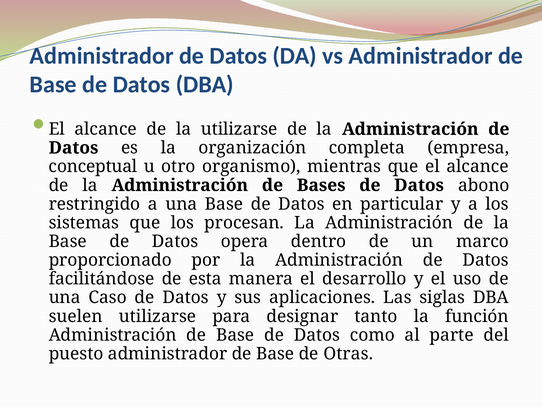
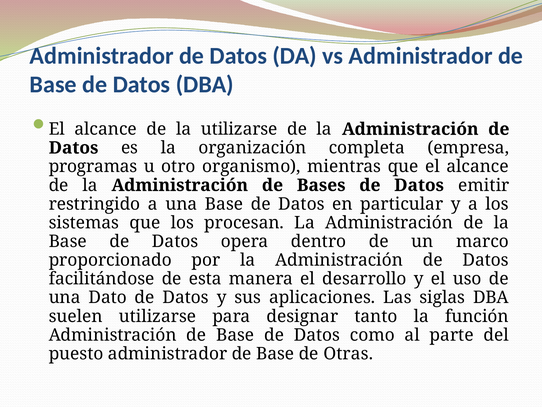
conceptual: conceptual -> programas (93, 166)
abono: abono -> emitir (484, 185)
Caso: Caso -> Dato (108, 297)
